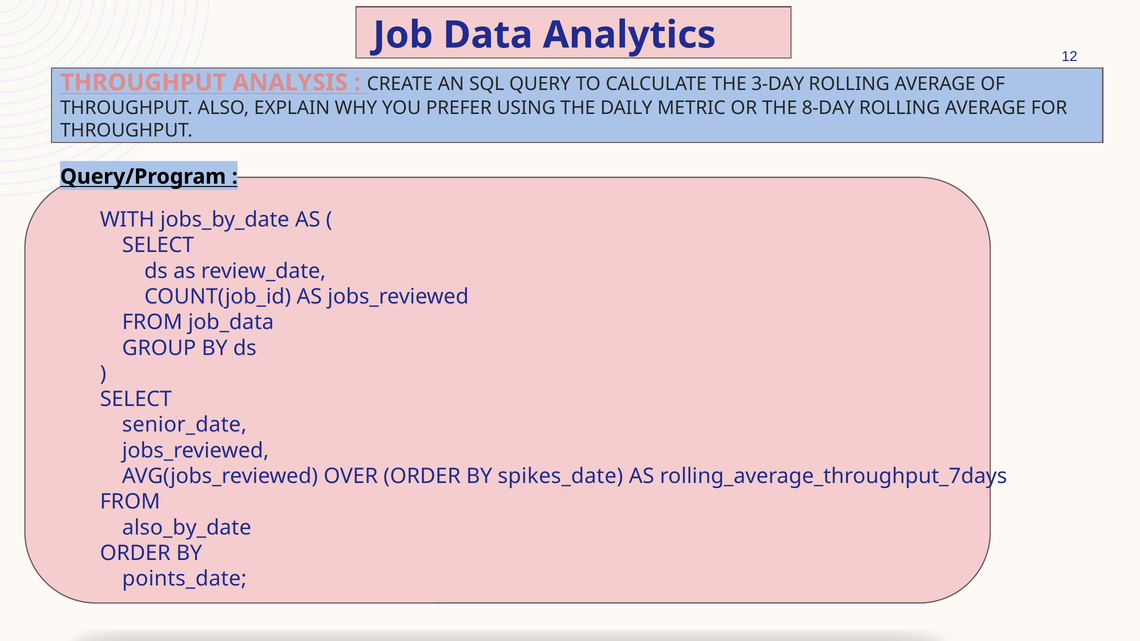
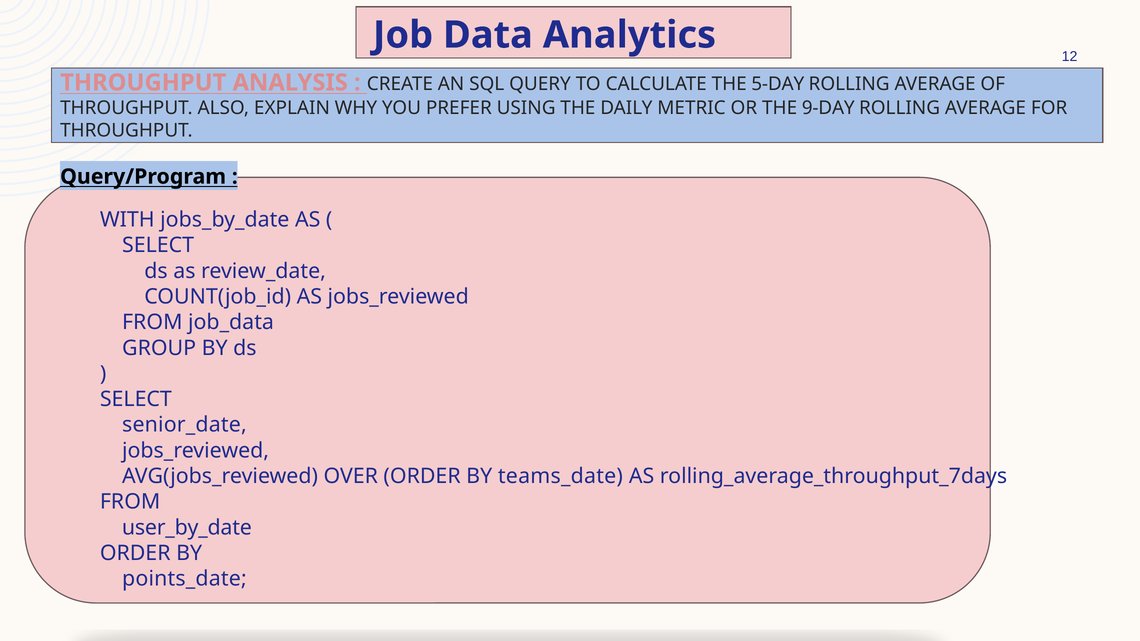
3-DAY: 3-DAY -> 5-DAY (778, 84)
8-DAY: 8-DAY -> 9-DAY (828, 108)
spikes_date: spikes_date -> teams_date (560, 476)
also_by_date: also_by_date -> user_by_date (187, 528)
